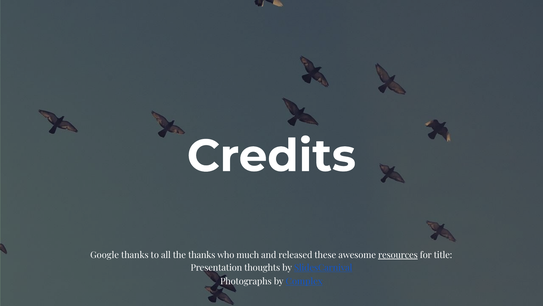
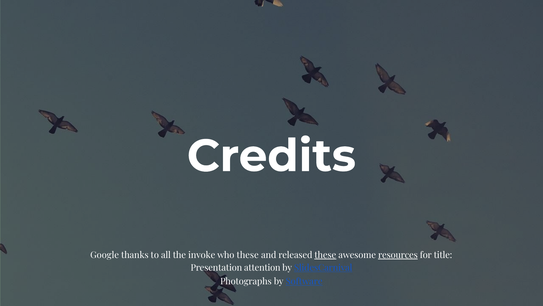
the thanks: thanks -> invoke (202, 255)
who much: much -> these (248, 255)
these underline: none -> present (325, 255)
thoughts: thoughts -> attention (262, 267)
Complex: Complex -> Software (304, 281)
